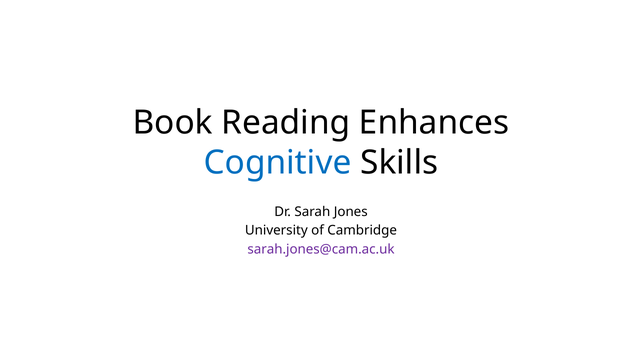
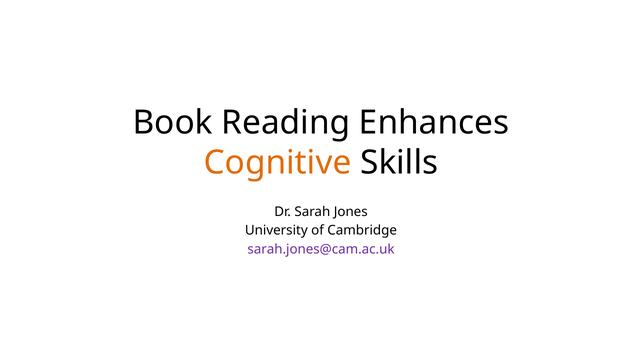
Cognitive colour: blue -> orange (278, 163)
